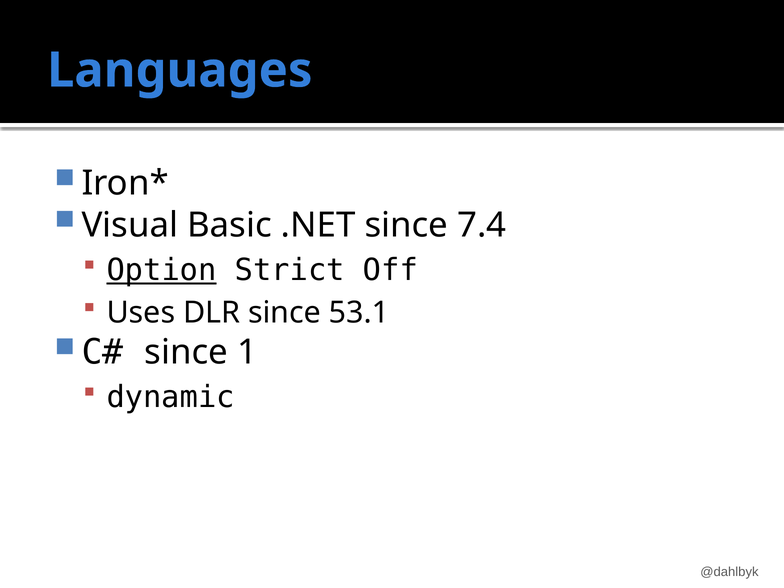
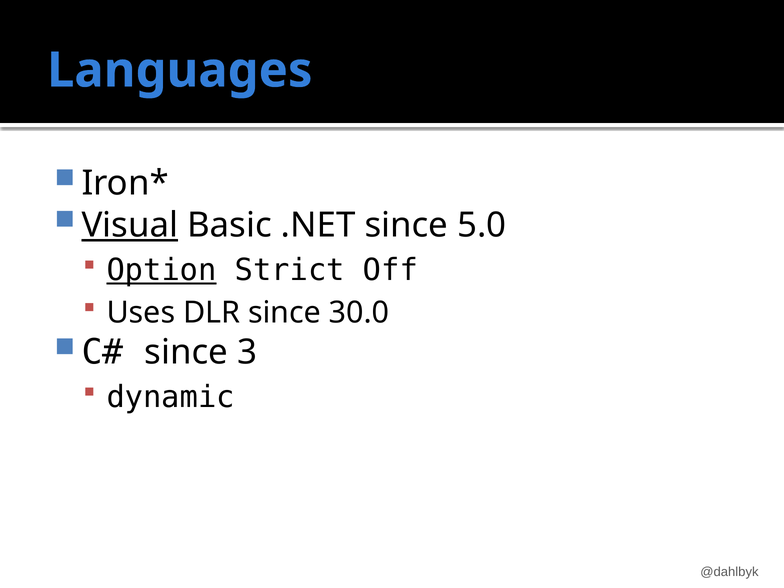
Visual underline: none -> present (130, 225)
7.4: 7.4 -> 5.0 (482, 225)
53.1: 53.1 -> 30.0 (359, 313)
1: 1 -> 3 (247, 352)
